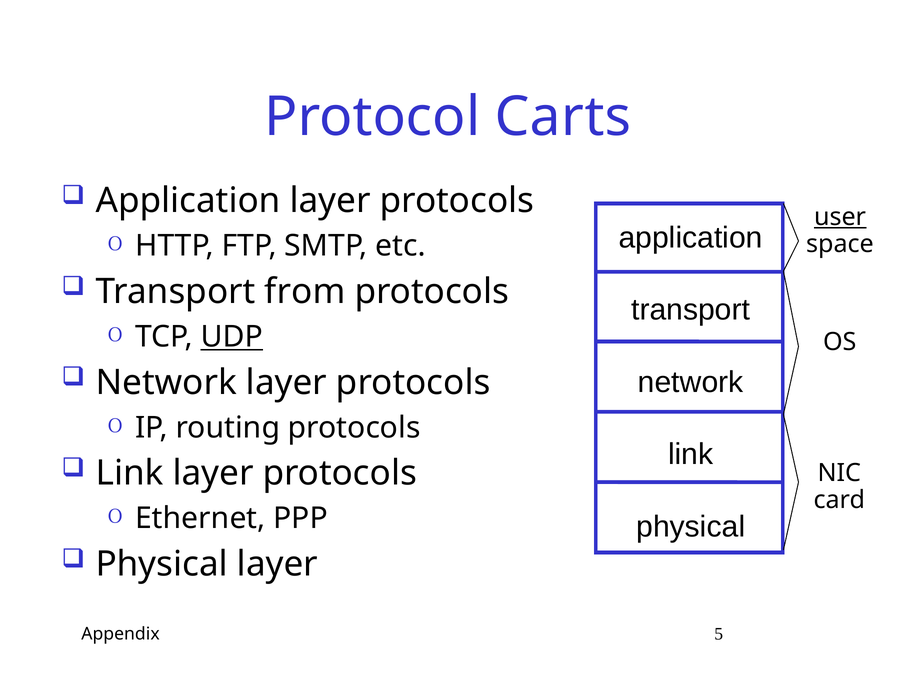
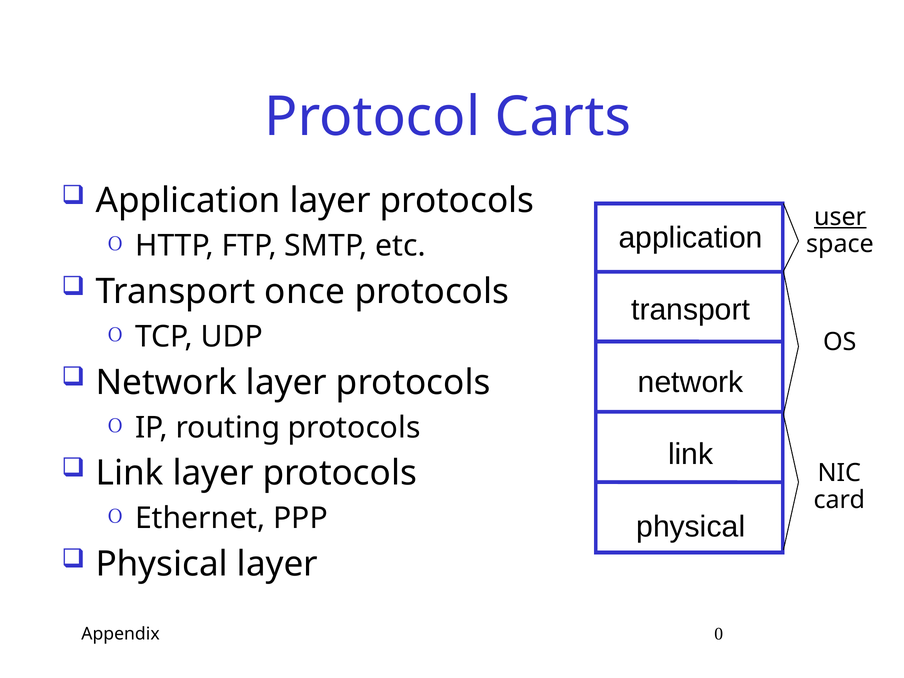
from: from -> once (305, 292)
UDP underline: present -> none (232, 337)
5: 5 -> 0 (719, 634)
